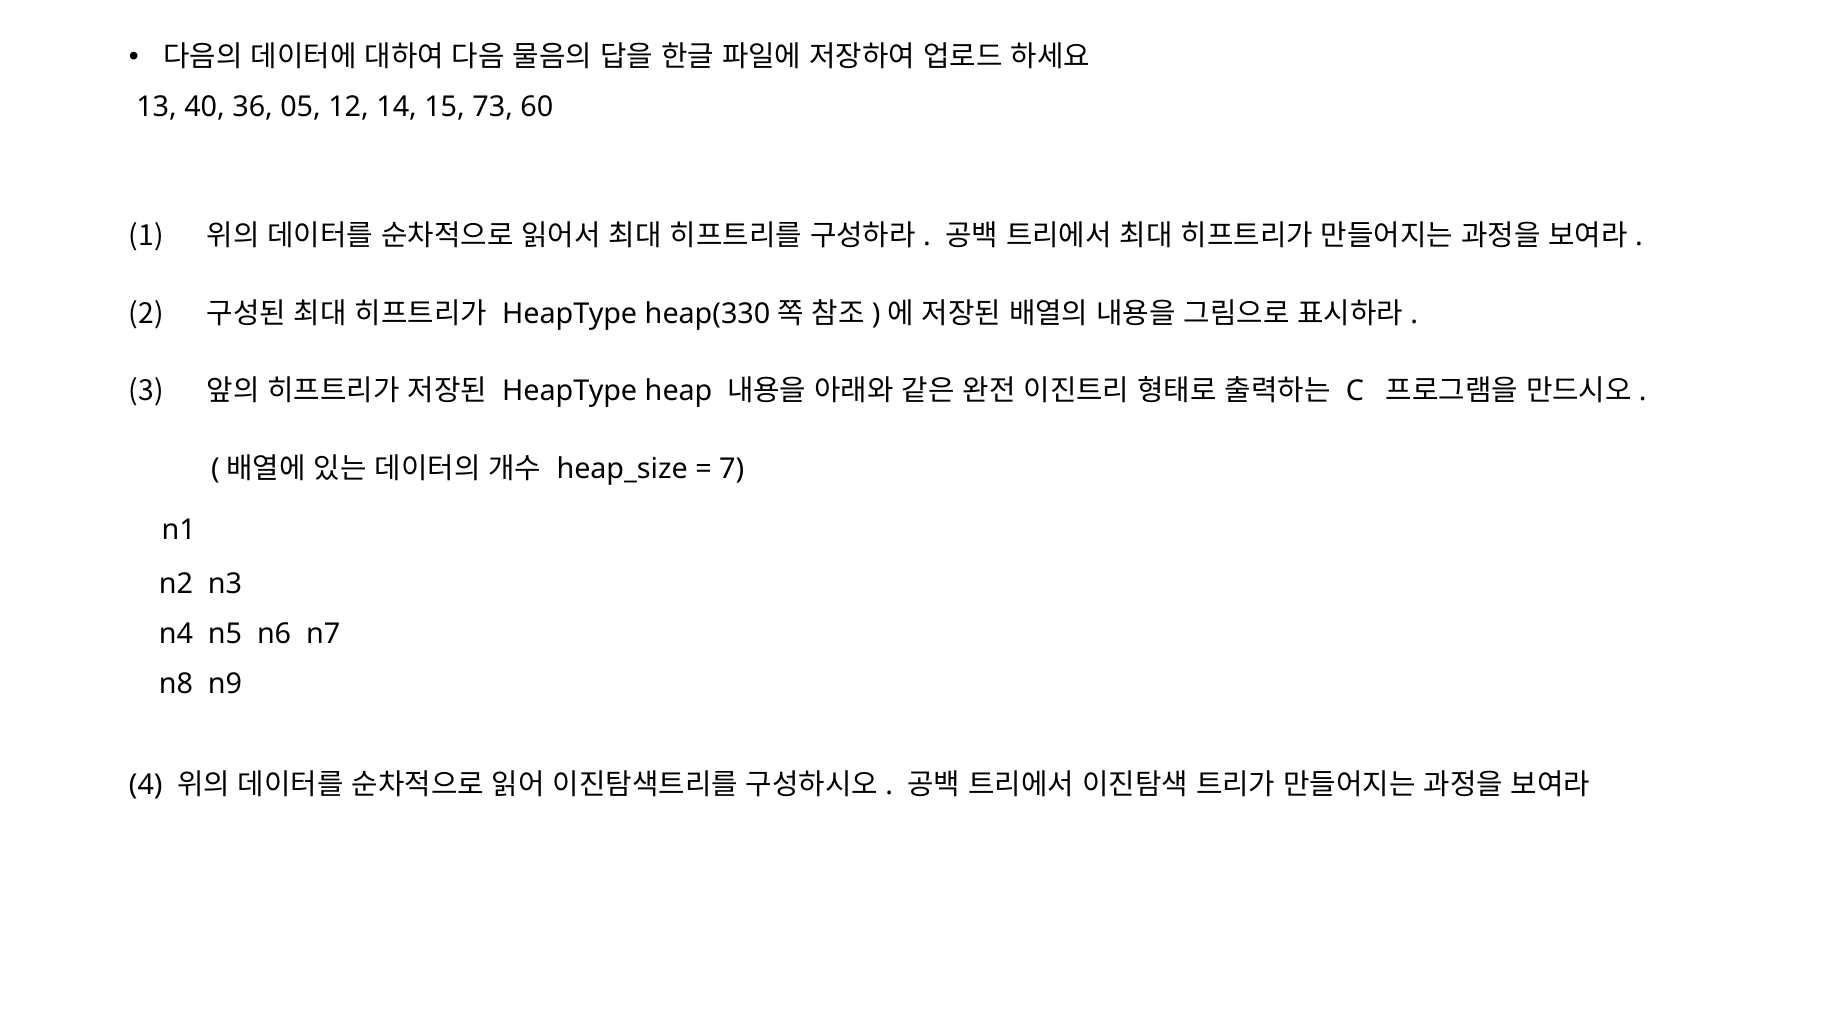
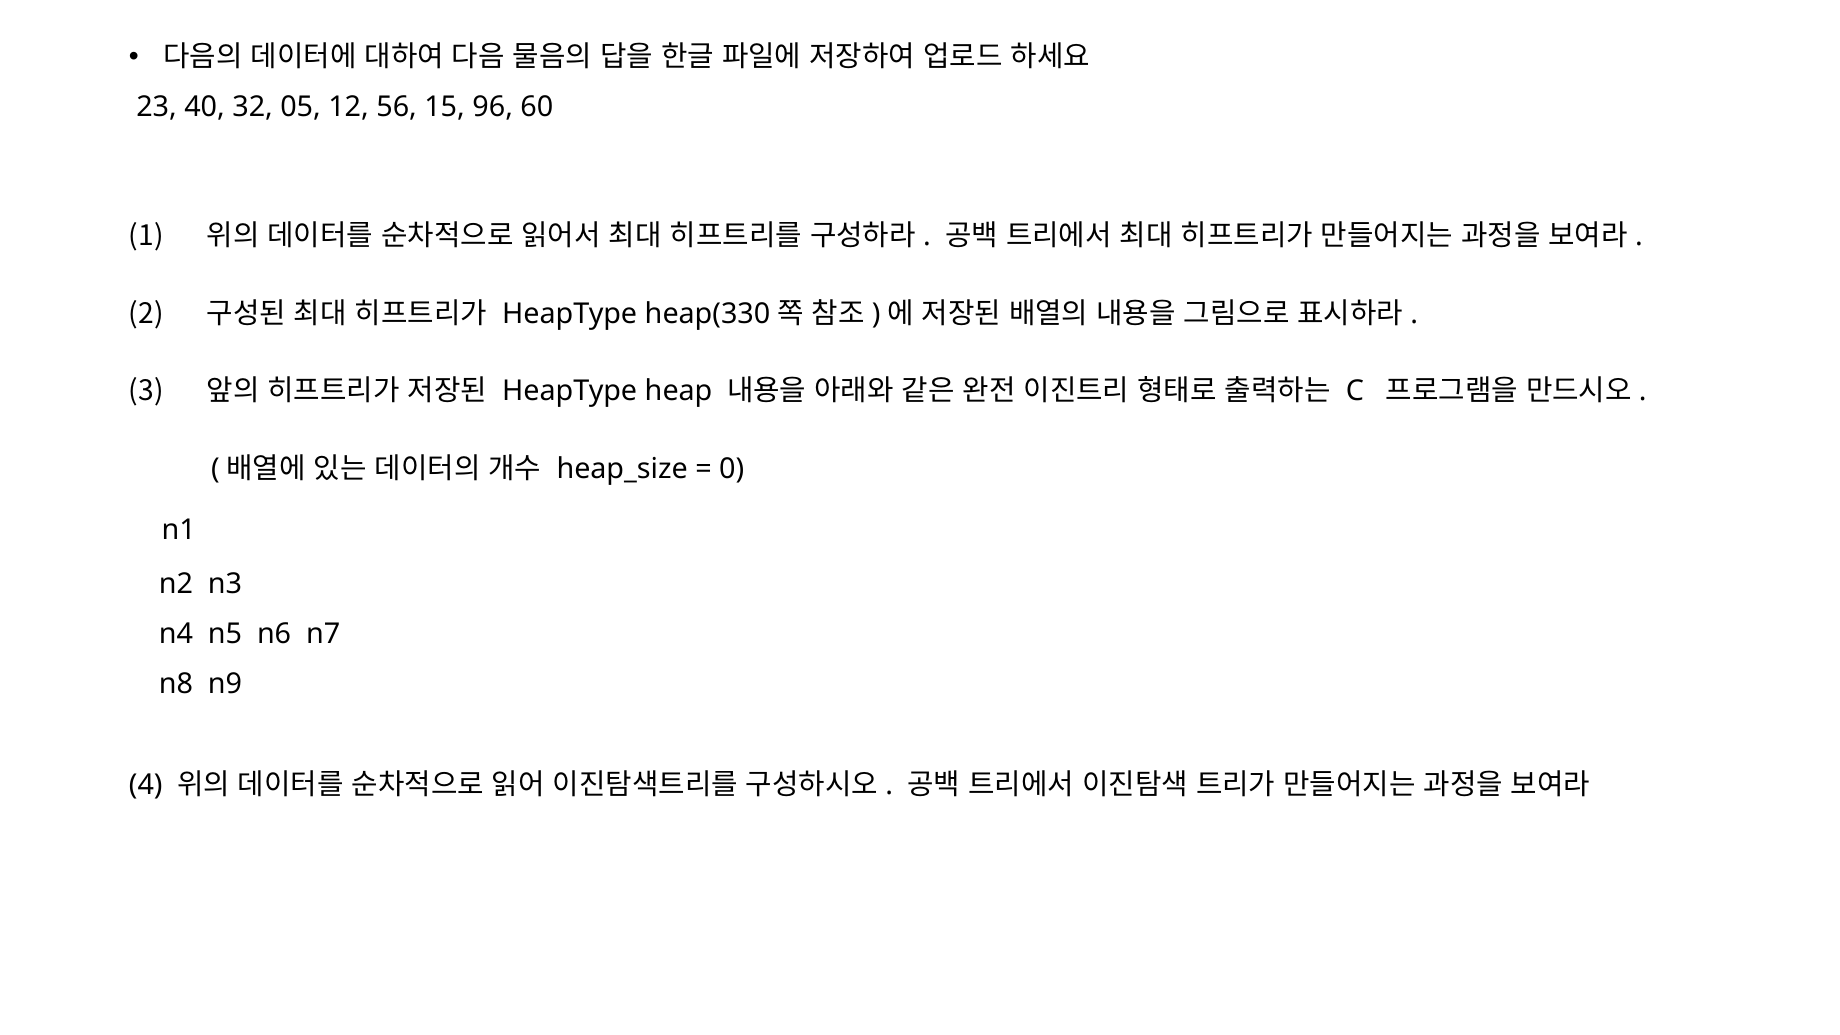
13: 13 -> 23 (157, 107)
36: 36 -> 32 (253, 107)
14: 14 -> 56 (397, 107)
73: 73 -> 96 (493, 107)
7: 7 -> 0 (732, 469)
